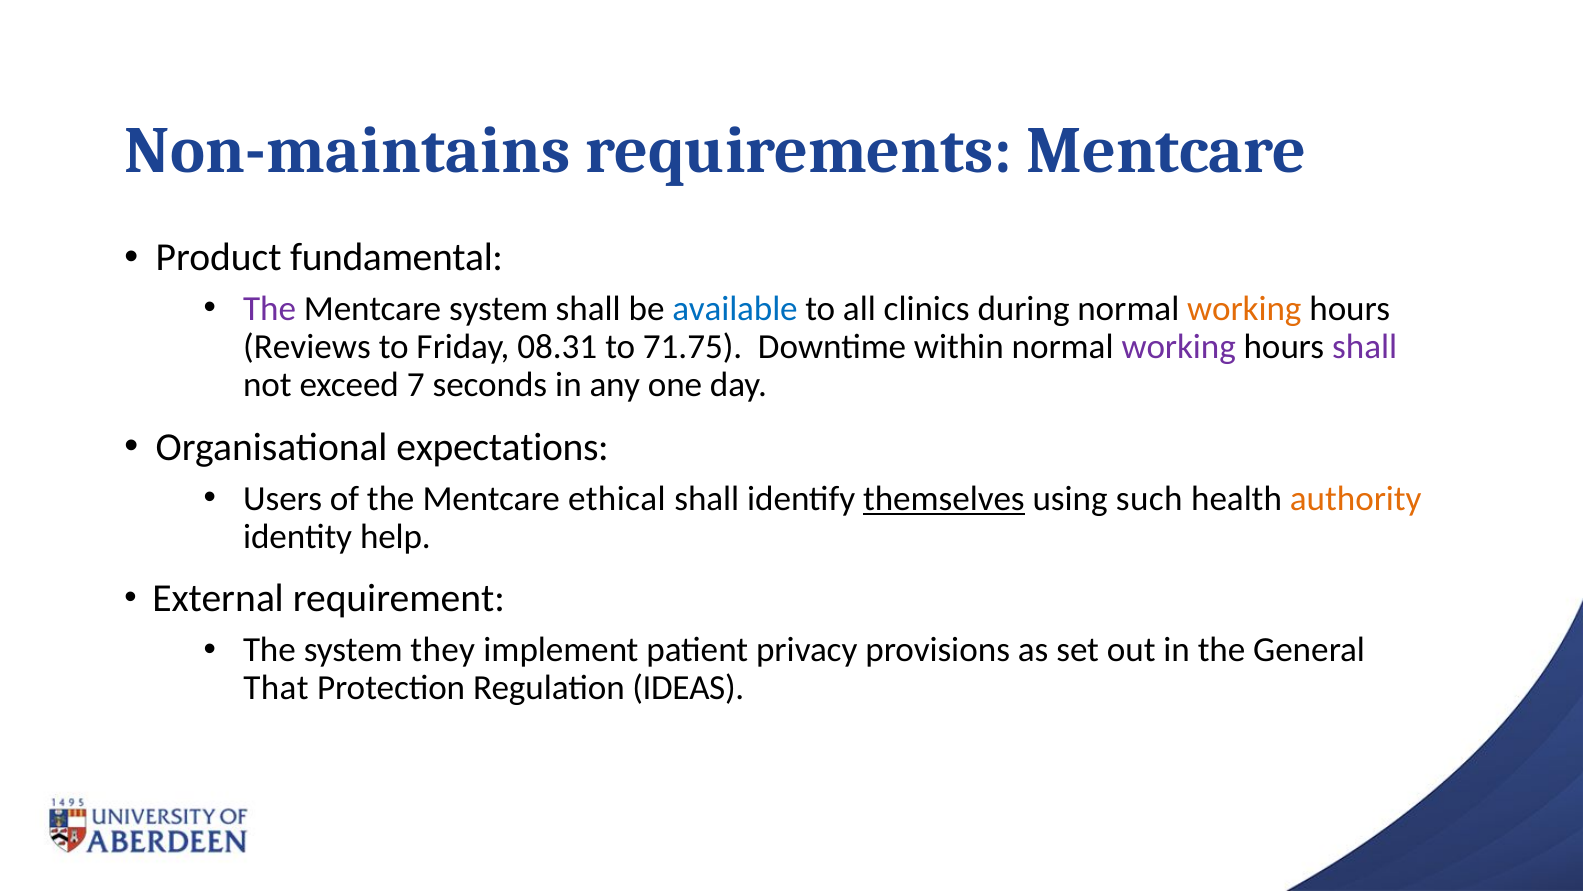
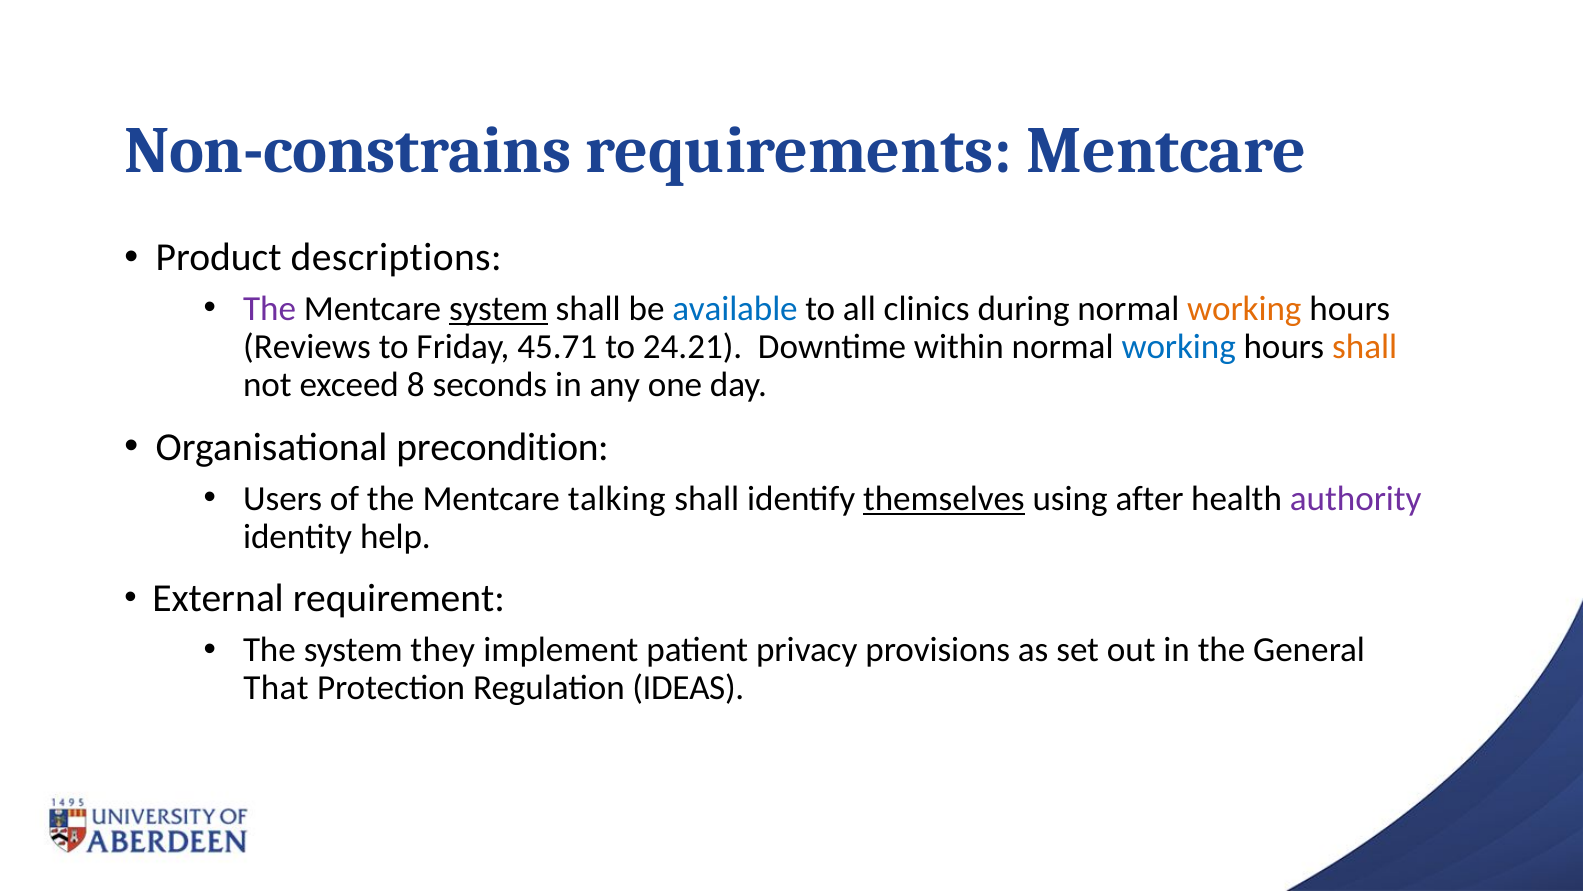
Non-maintains: Non-maintains -> Non-constrains (348, 151)
fundamental: fundamental -> descriptions (396, 257)
system underline: none -> present (499, 309)
08.31: 08.31 -> 45.71 (557, 347)
71.75: 71.75 -> 24.21 (693, 347)
working colour: purple -> blue (1179, 347)
shall colour: purple -> orange (1365, 347)
7: 7 -> 8 (416, 385)
expectations: expectations -> precondition (503, 447)
ethical: ethical -> talking (617, 498)
such: such -> after (1150, 498)
authority colour: orange -> purple (1356, 498)
